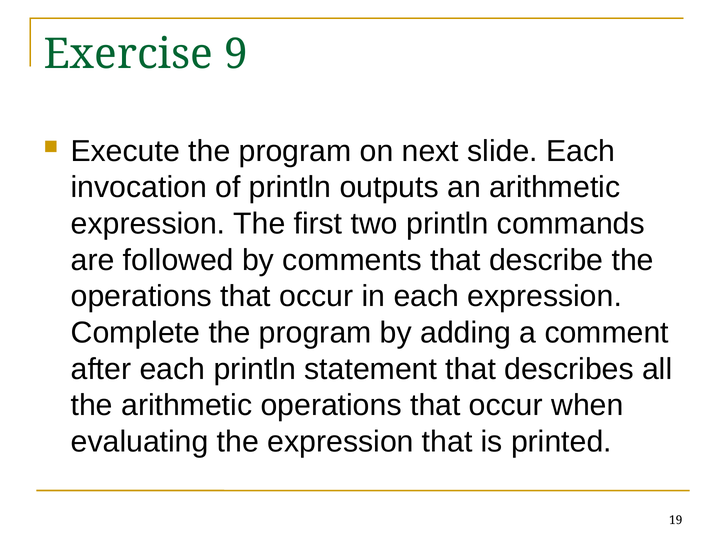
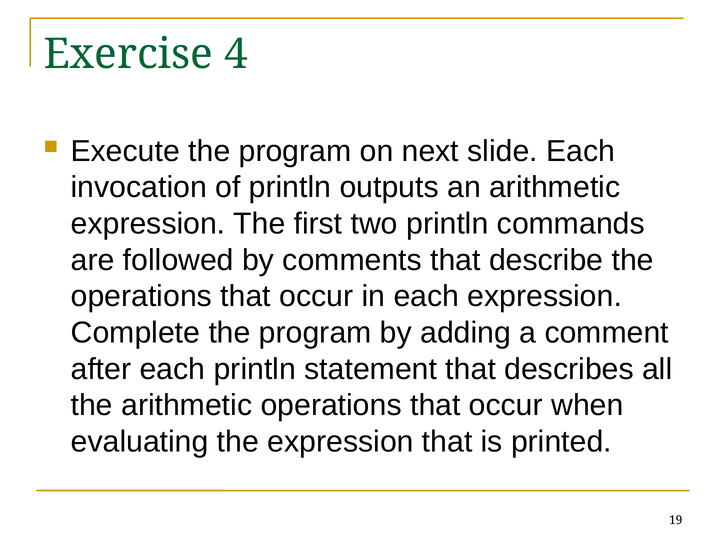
9: 9 -> 4 (236, 54)
